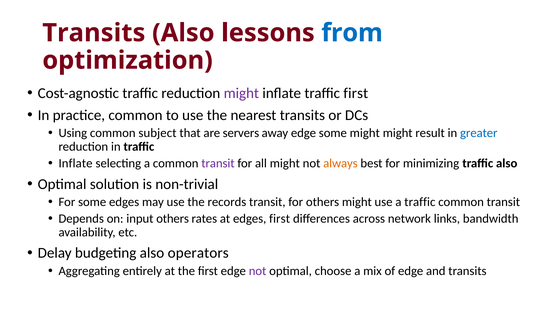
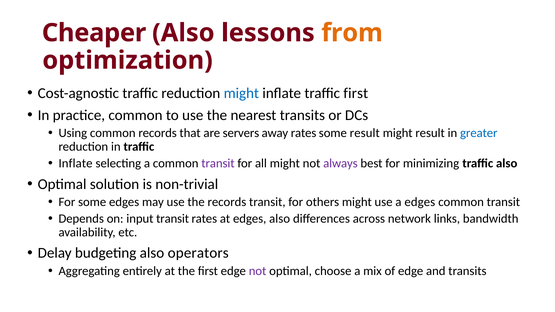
Transits: Transits -> Cheaper (94, 33)
from colour: blue -> orange (352, 33)
might colour: purple -> blue (241, 93)
common subject: subject -> records (158, 133)
away edge: edge -> rates (304, 133)
some might: might -> result (365, 133)
always colour: orange -> purple (340, 163)
a traffic: traffic -> edges (420, 202)
input others: others -> transit (173, 219)
edges first: first -> also (280, 219)
